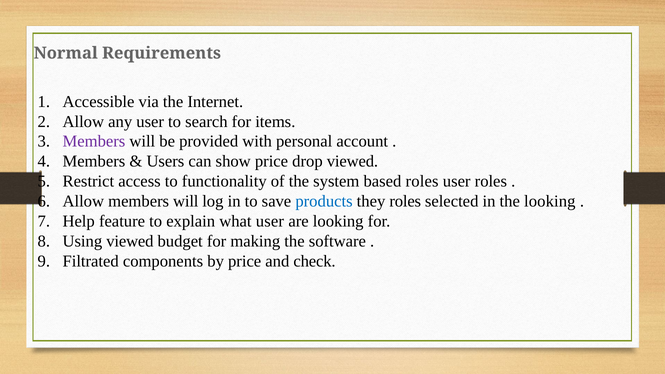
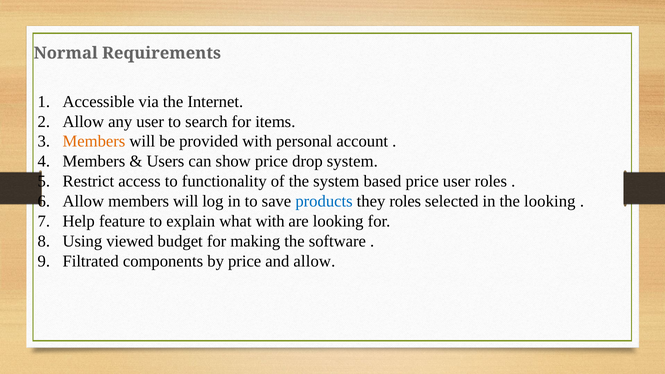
Members colour: purple -> orange (94, 141)
drop viewed: viewed -> system (352, 161)
based roles: roles -> price (422, 181)
what user: user -> with (270, 221)
and check: check -> allow (314, 261)
